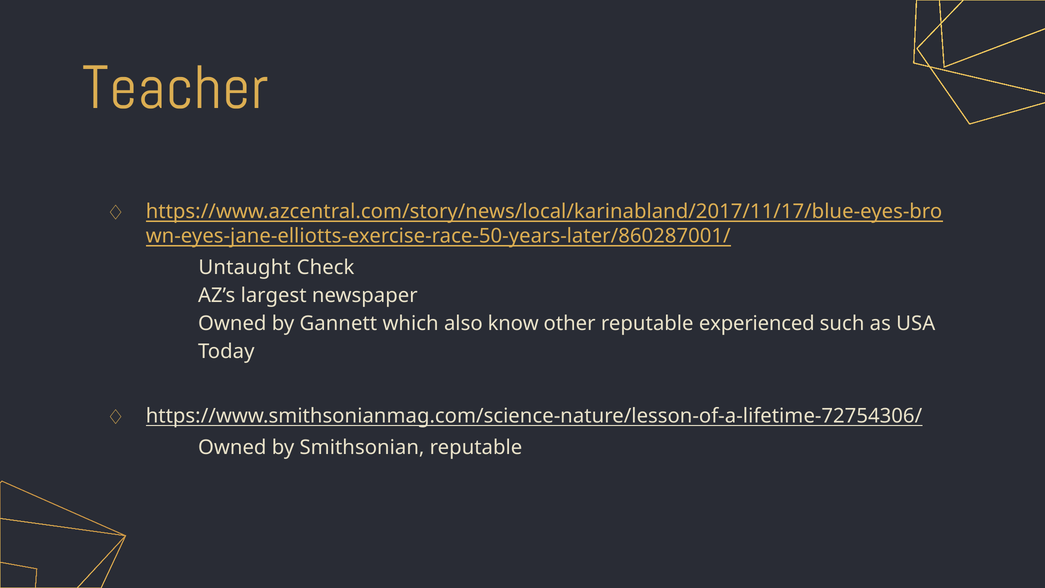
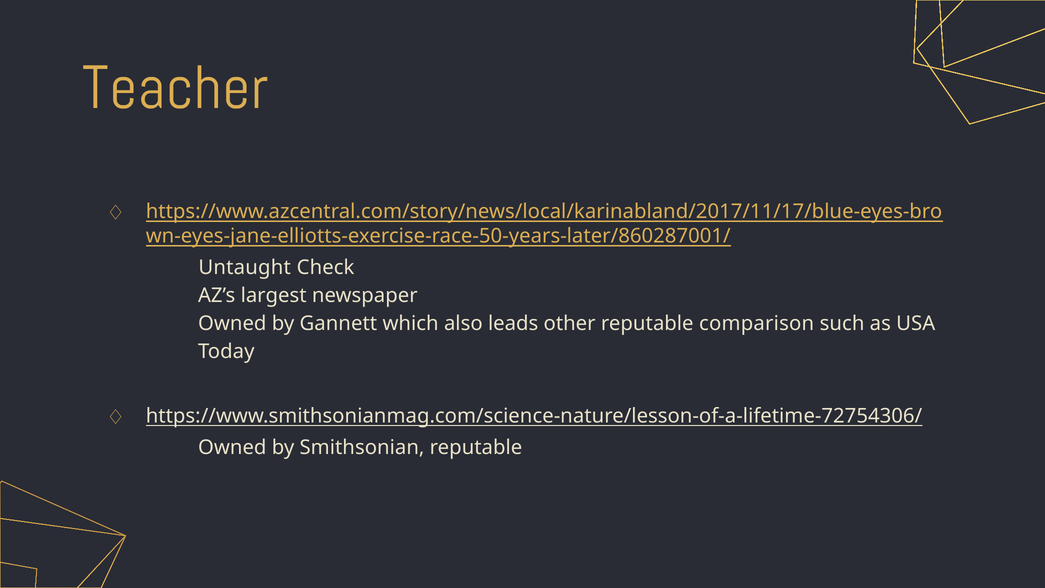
know: know -> leads (513, 323)
experienced: experienced -> comparison (757, 323)
